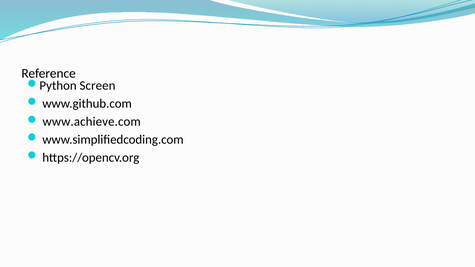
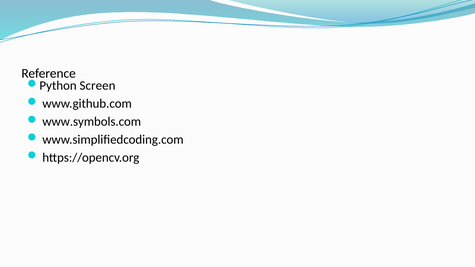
www.achieve.com: www.achieve.com -> www.symbols.com (92, 122)
